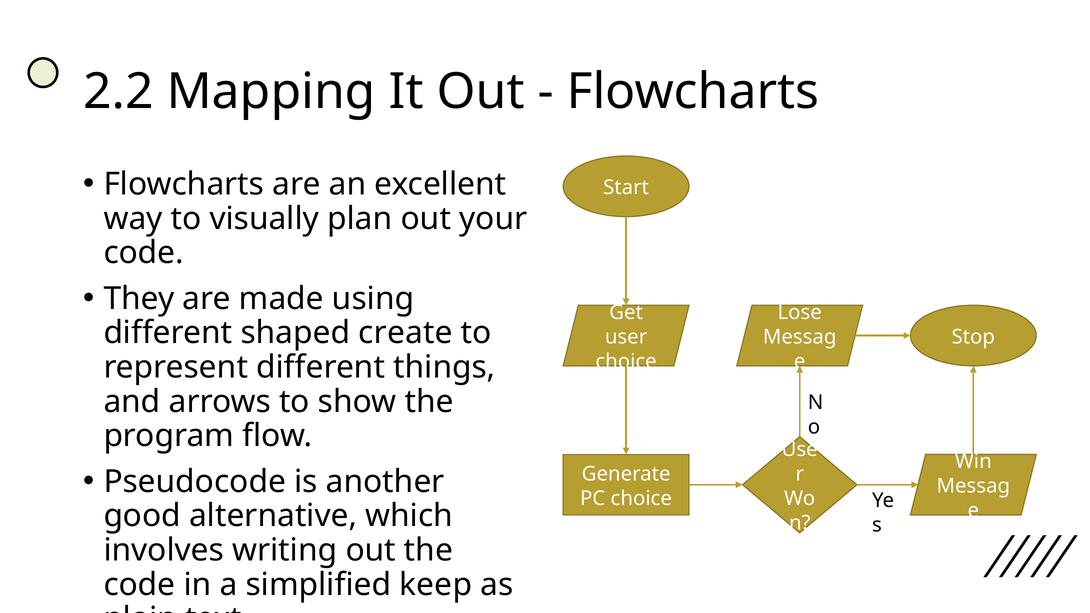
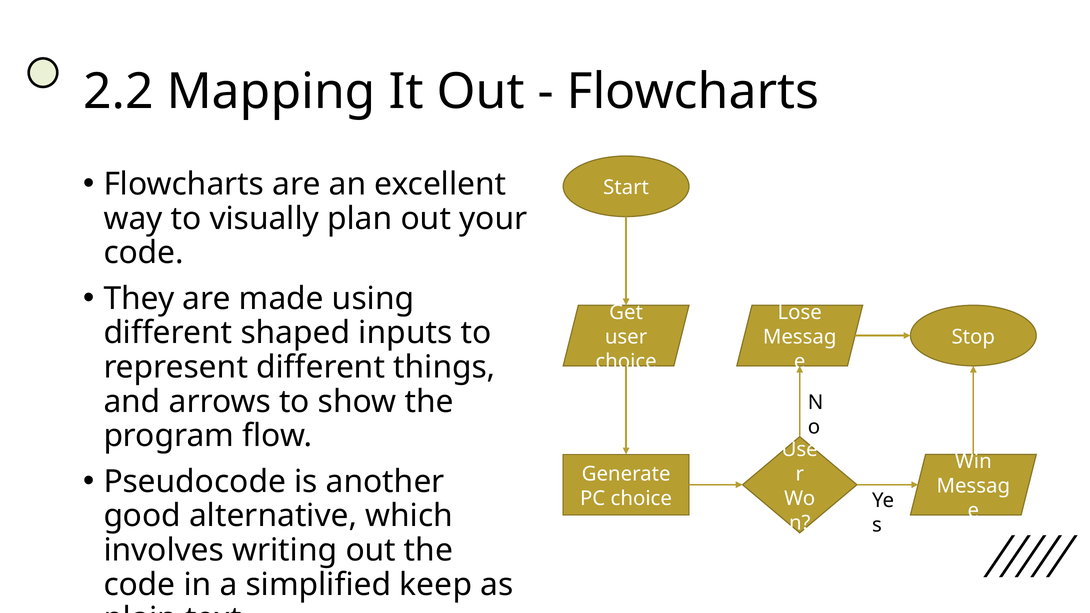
create: create -> inputs (406, 333)
